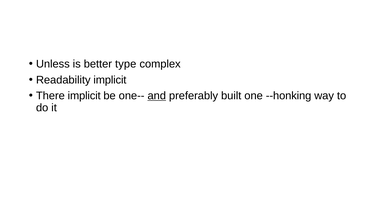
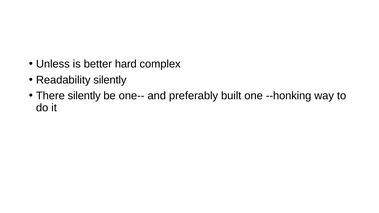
type: type -> hard (126, 64)
Readability implicit: implicit -> silently (110, 80)
There implicit: implicit -> silently (84, 96)
and underline: present -> none (157, 96)
